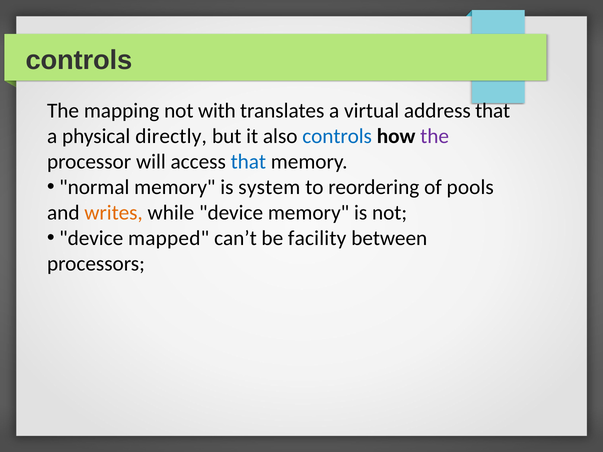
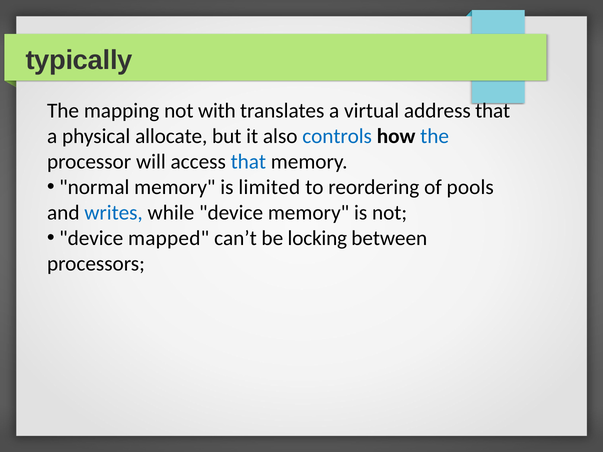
controls: controls -> typically (79, 60)
directly: directly -> allocate (171, 136)
the colour: purple -> blue (435, 136)
system: system -> limited (269, 187)
writes colour: orange -> blue (114, 213)
facility: facility -> locking (317, 239)
